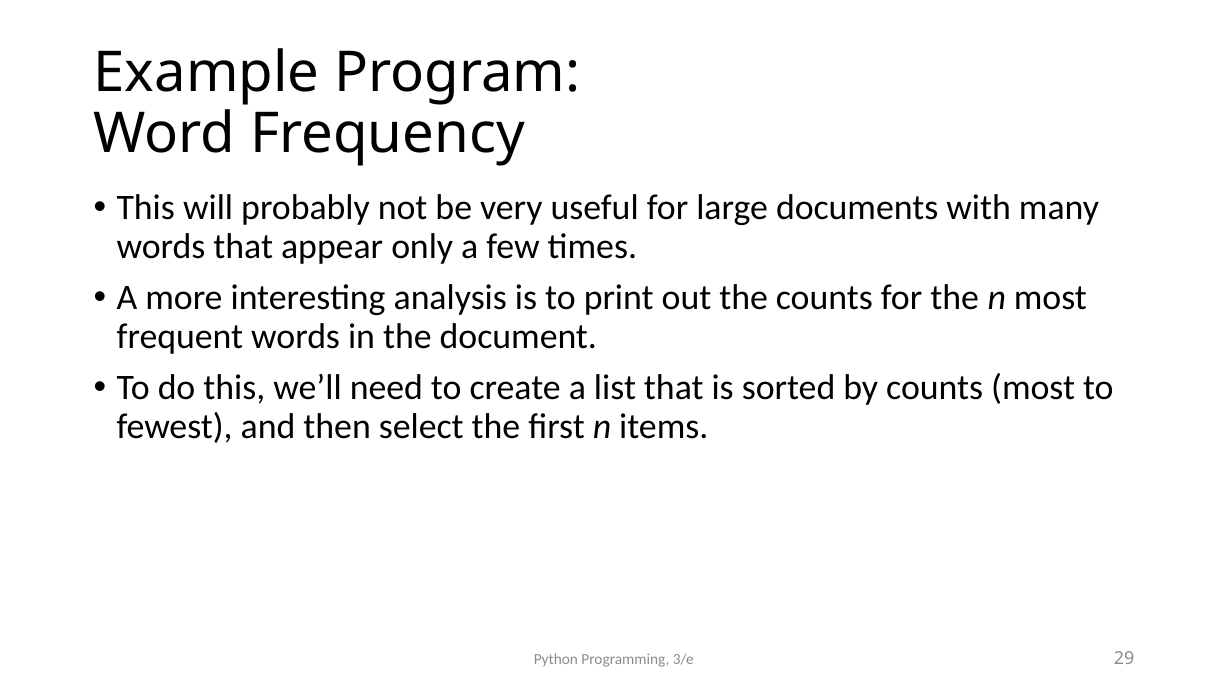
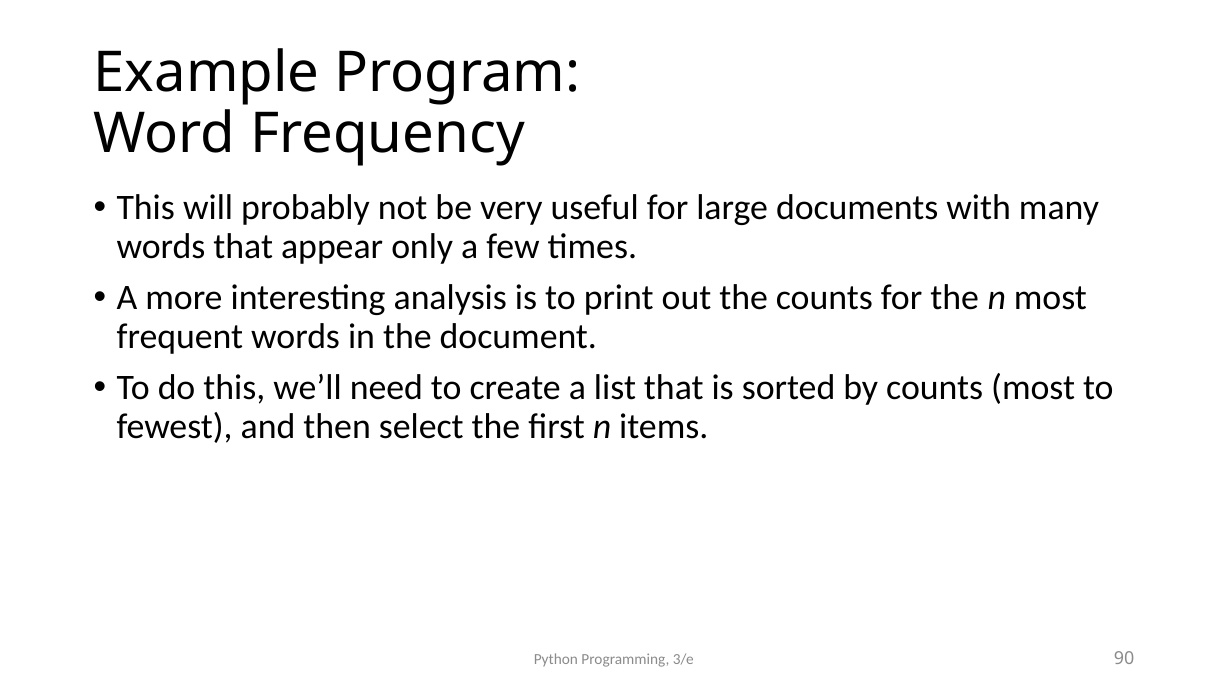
29: 29 -> 90 (1124, 658)
